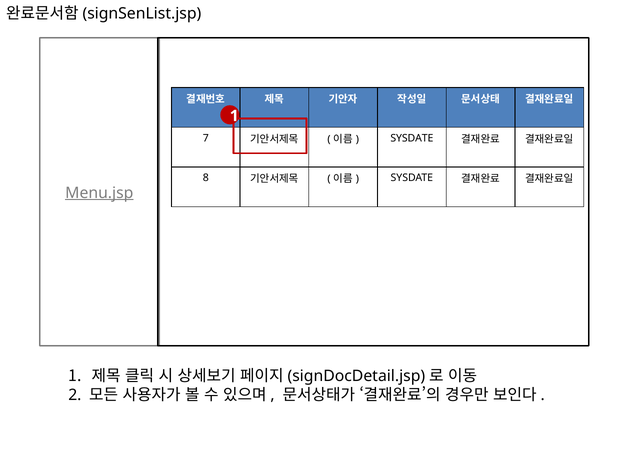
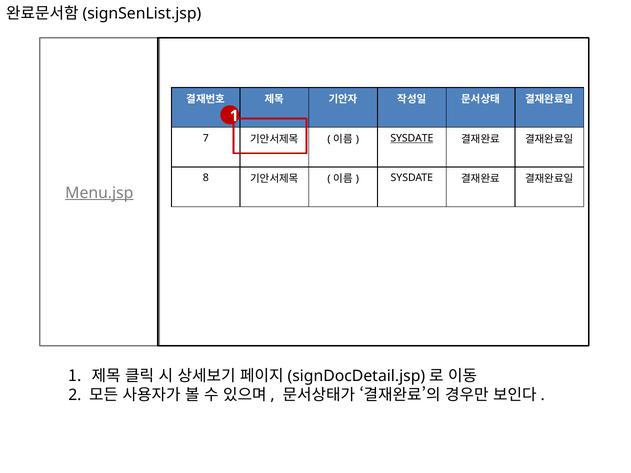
SYSDATE underline: none -> present (412, 138)
